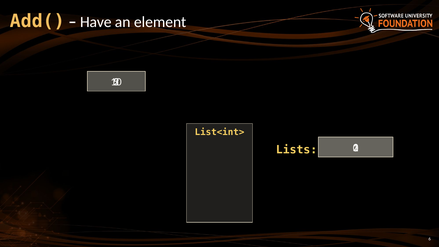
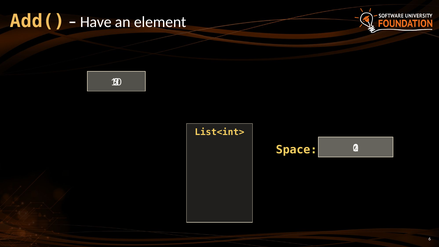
Lists: Lists -> Space (297, 150)
